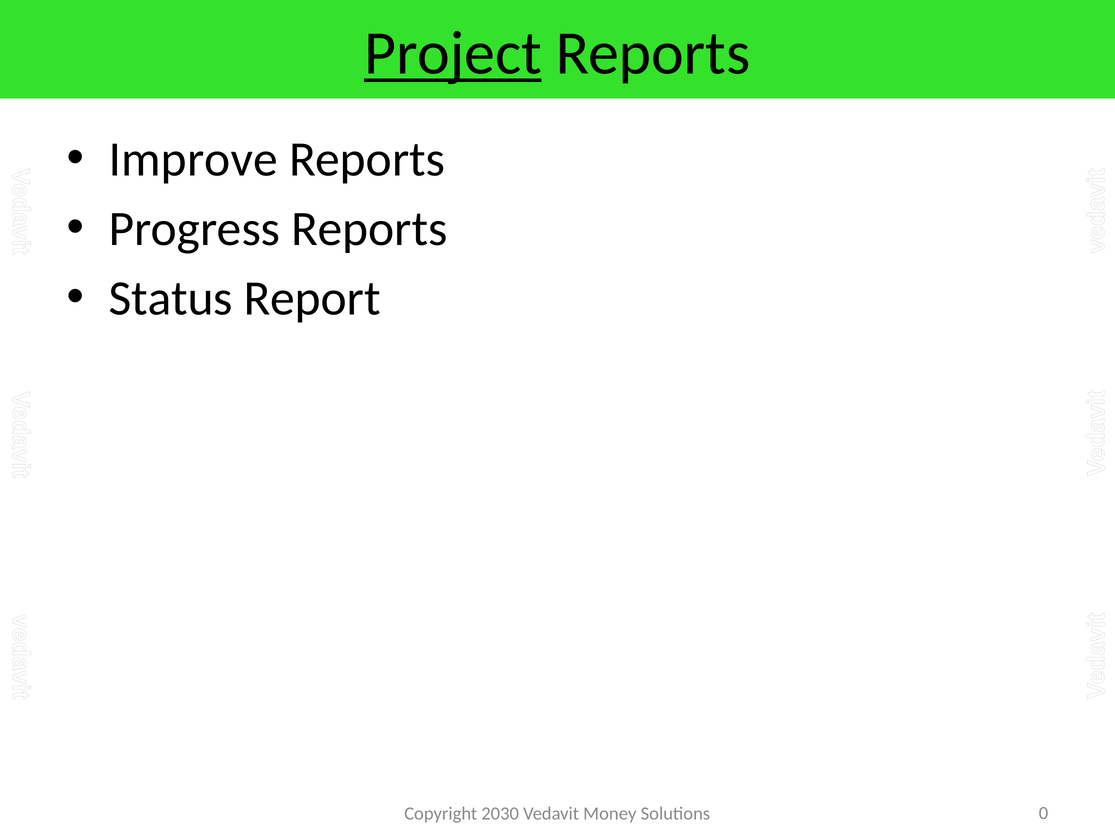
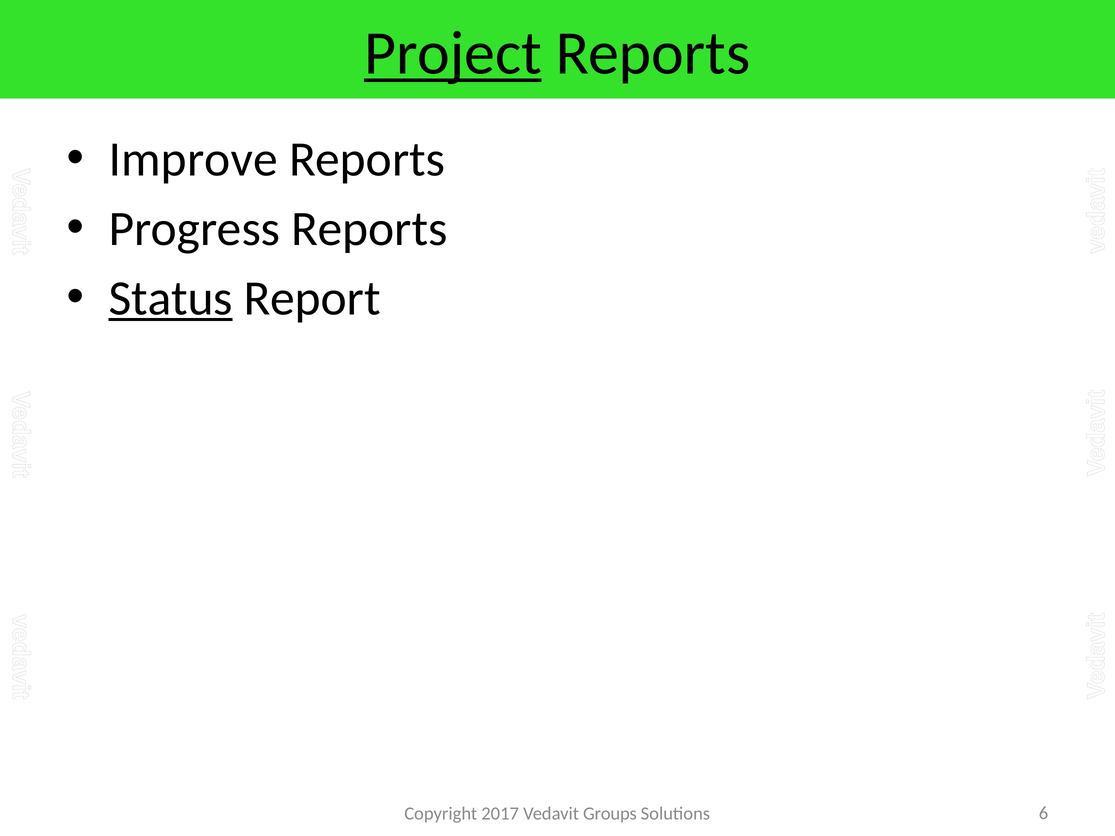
Status underline: none -> present (171, 298)
2030: 2030 -> 2017 (500, 814)
Money: Money -> Groups (610, 814)
0: 0 -> 6 (1043, 813)
